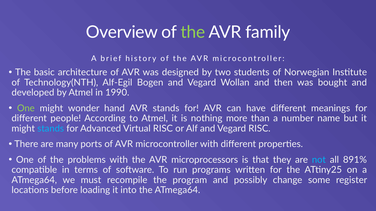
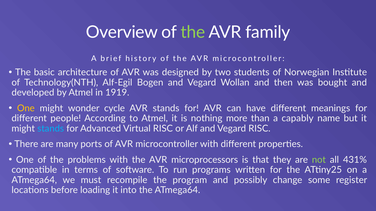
1990: 1990 -> 1919 (117, 93)
One colour: light green -> yellow (26, 108)
hand: hand -> cycle (115, 108)
number: number -> capably (298, 119)
not colour: light blue -> light green (319, 160)
891%: 891% -> 431% (355, 160)
